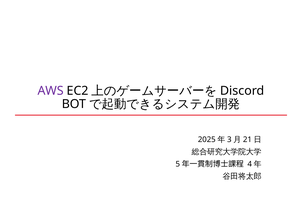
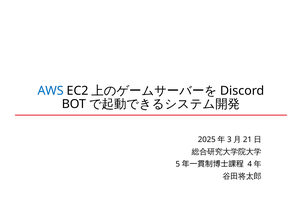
AWS colour: purple -> blue (51, 91)
